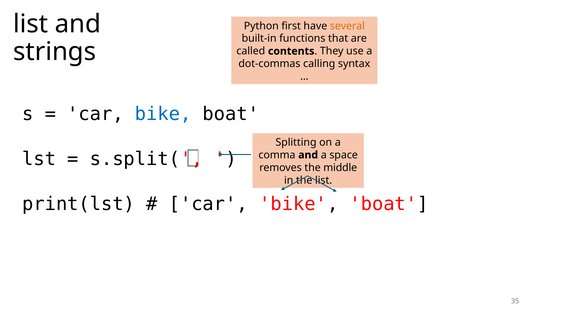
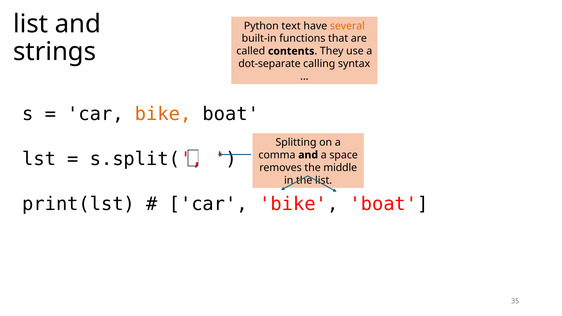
first: first -> text (291, 26)
dot-commas: dot-commas -> dot-separate (269, 64)
bike colour: blue -> orange (163, 114)
